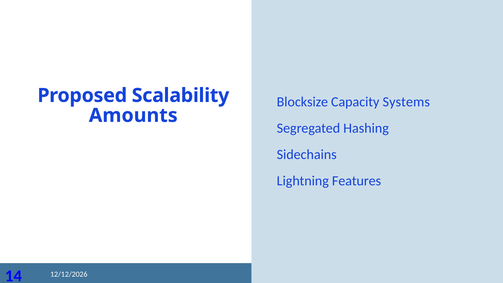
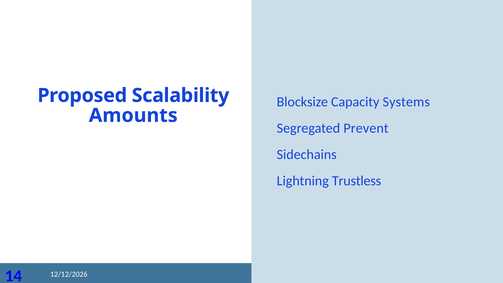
Hashing: Hashing -> Prevent (366, 128)
Features: Features -> Trustless (357, 181)
